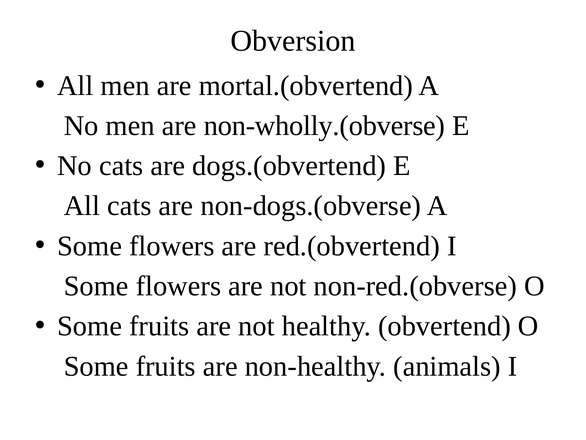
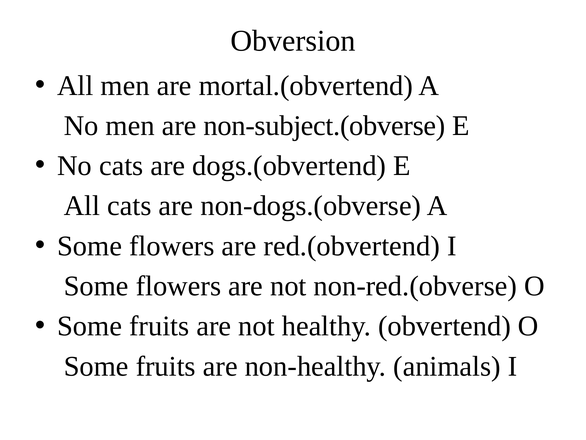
non-wholly.(obverse: non-wholly.(obverse -> non-subject.(obverse (324, 126)
